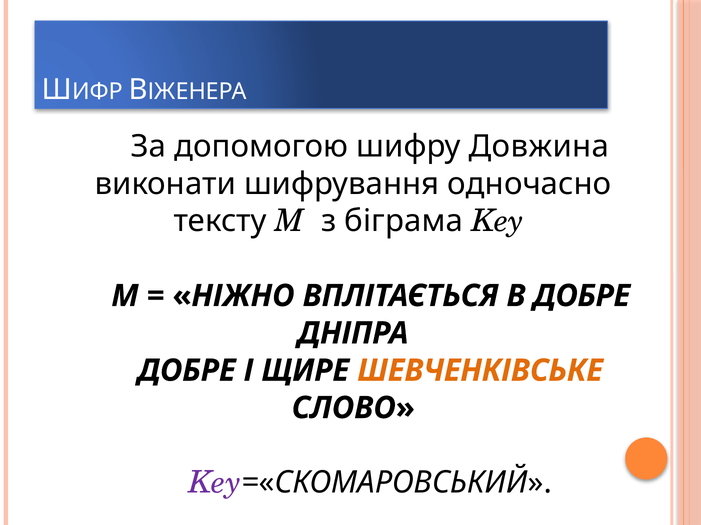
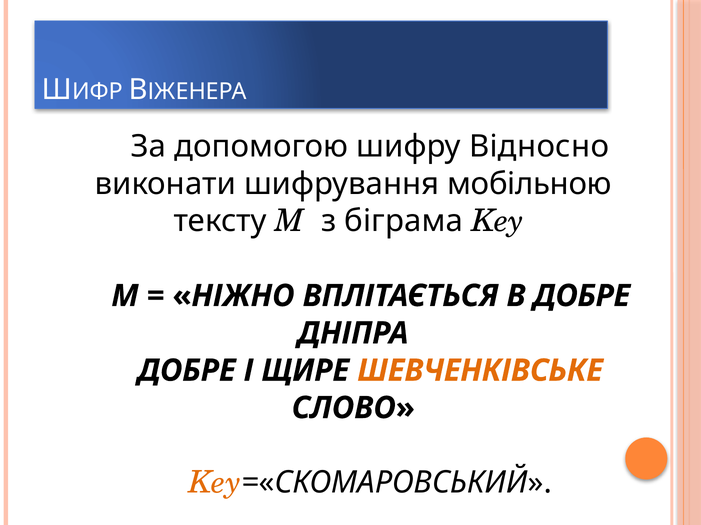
Довжина: Довжина -> Відносно (539, 147)
одночасно: одночасно -> мобільною (530, 184)
Key colour: purple -> orange (215, 483)
